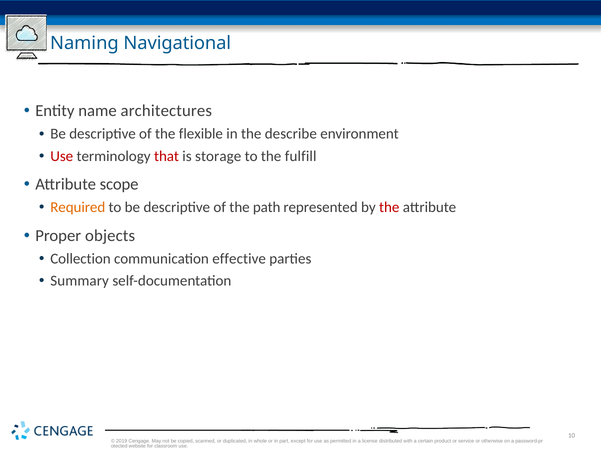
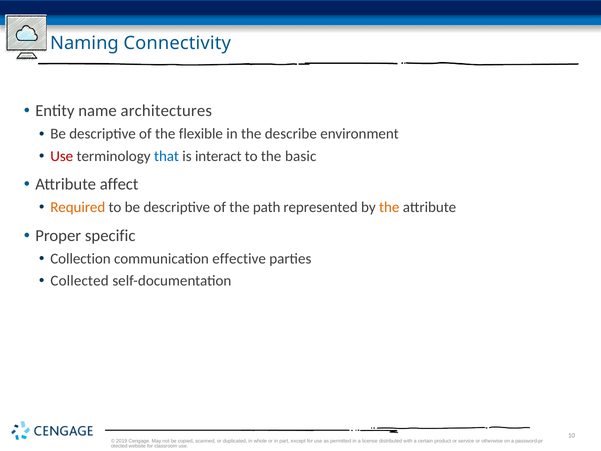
Navigational: Navigational -> Connectivity (177, 43)
that colour: red -> blue (167, 156)
storage: storage -> interact (218, 156)
fulfill: fulfill -> basic (301, 156)
scope: scope -> affect (119, 184)
the colour: red -> orange (389, 207)
objects: objects -> specific (110, 235)
Summary: Summary -> Collected (80, 281)
